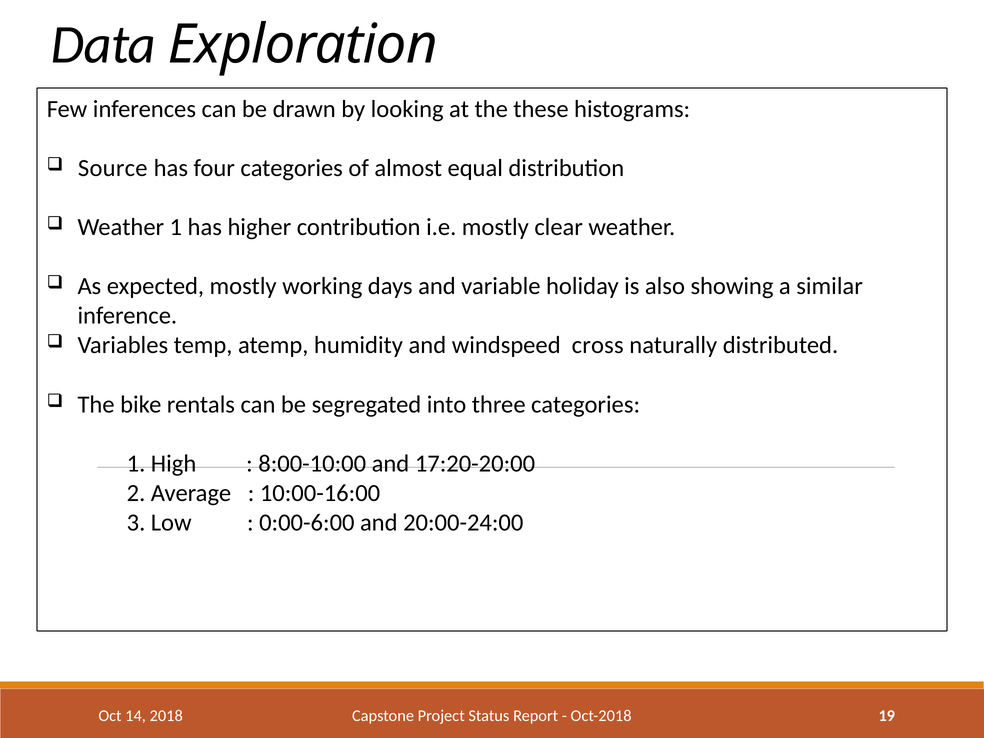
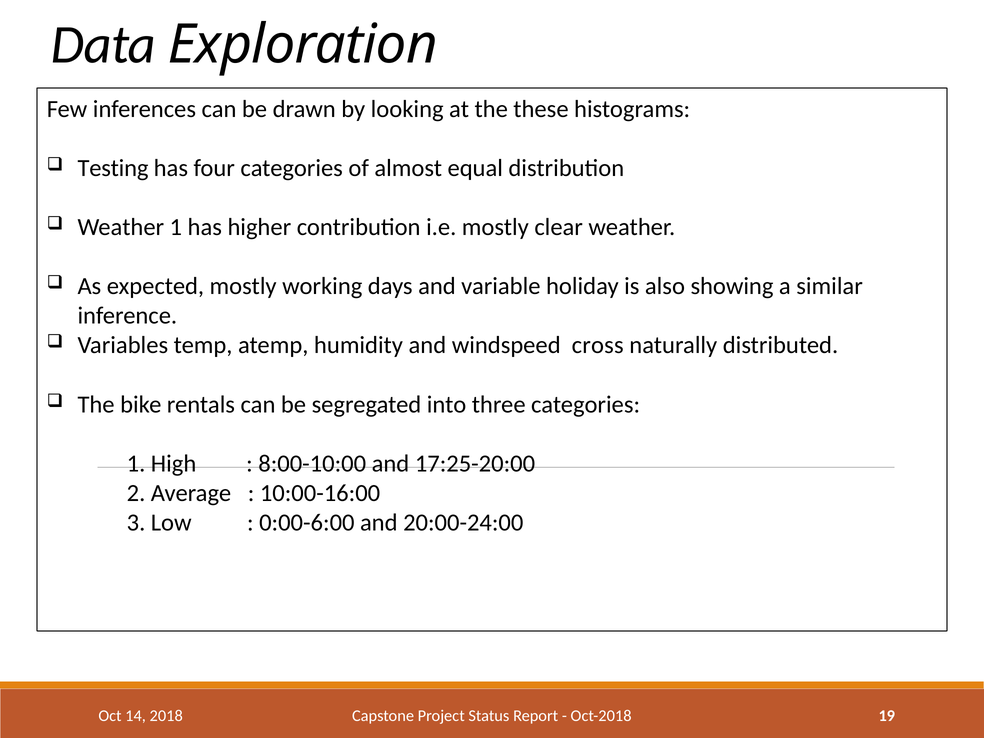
Source: Source -> Testing (113, 168)
17:20-20:00: 17:20-20:00 -> 17:25-20:00 (475, 463)
